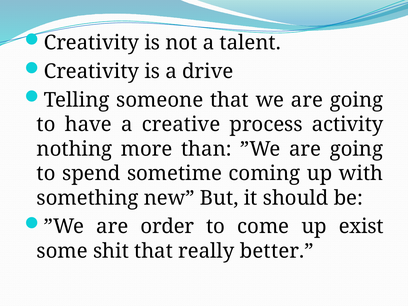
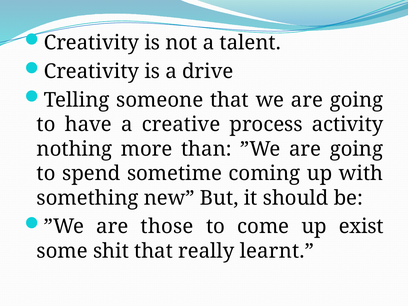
order: order -> those (167, 227)
better: better -> learnt (277, 251)
